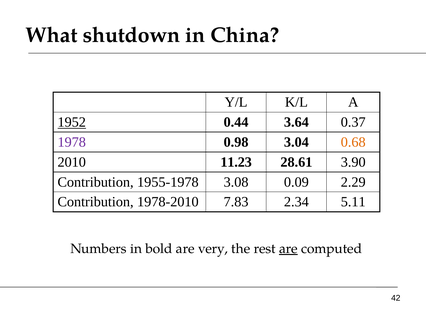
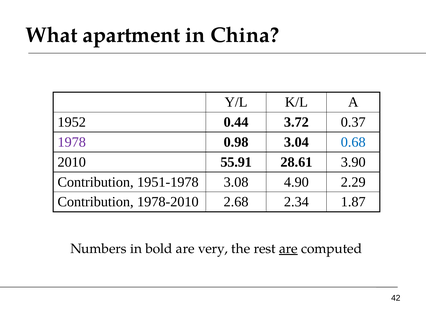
shutdown: shutdown -> apartment (132, 35)
1952 underline: present -> none (72, 122)
3.64: 3.64 -> 3.72 (296, 122)
0.68 colour: orange -> blue (353, 142)
11.23: 11.23 -> 55.91 (236, 162)
1955-1978: 1955-1978 -> 1951-1978 (168, 182)
0.09: 0.09 -> 4.90 (296, 182)
7.83: 7.83 -> 2.68 (236, 202)
5.11: 5.11 -> 1.87 (353, 202)
